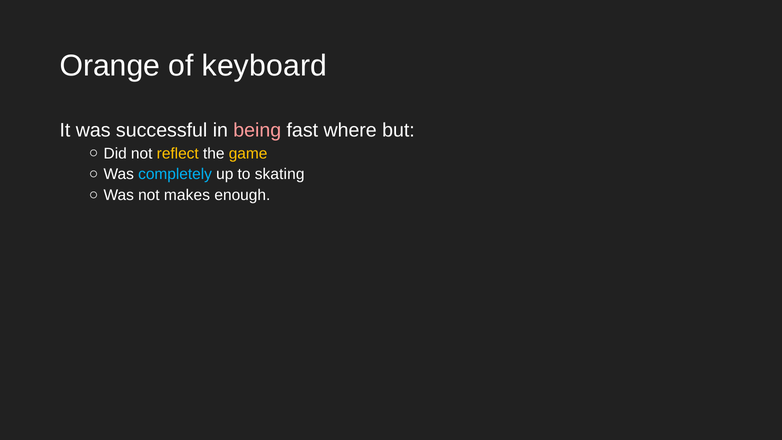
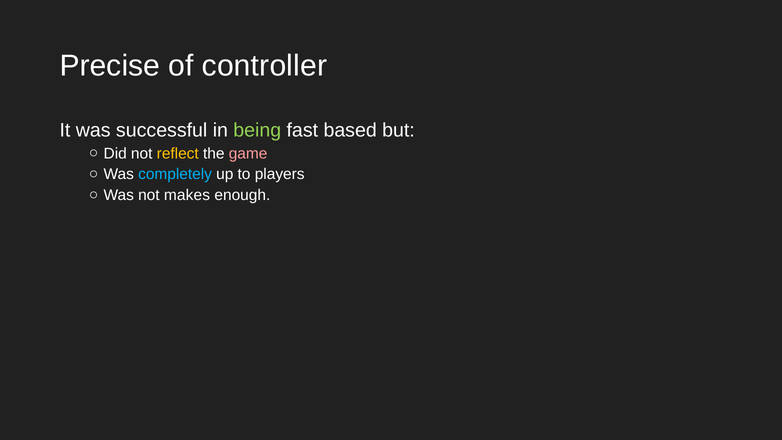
Orange: Orange -> Precise (110, 66)
keyboard: keyboard -> controller (264, 66)
being colour: pink -> light green (257, 130)
where: where -> based (350, 130)
game colour: yellow -> pink (248, 153)
skating: skating -> players (280, 174)
